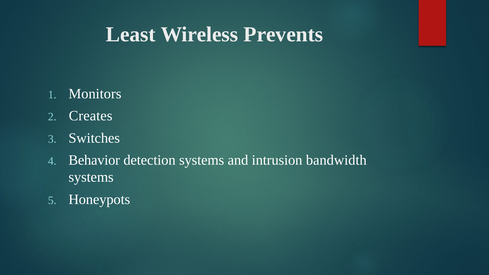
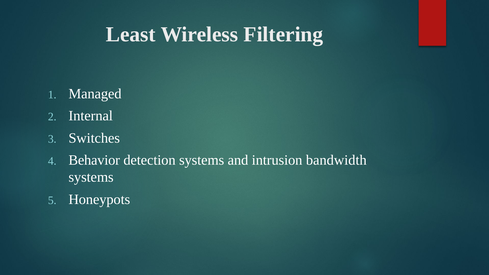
Prevents: Prevents -> Filtering (283, 34)
Monitors: Monitors -> Managed (95, 94)
Creates: Creates -> Internal (91, 116)
